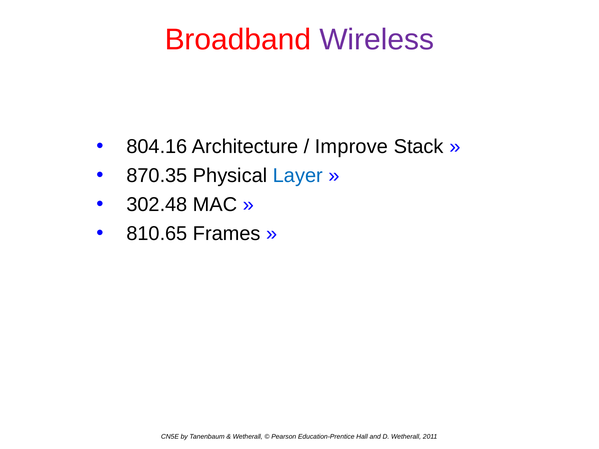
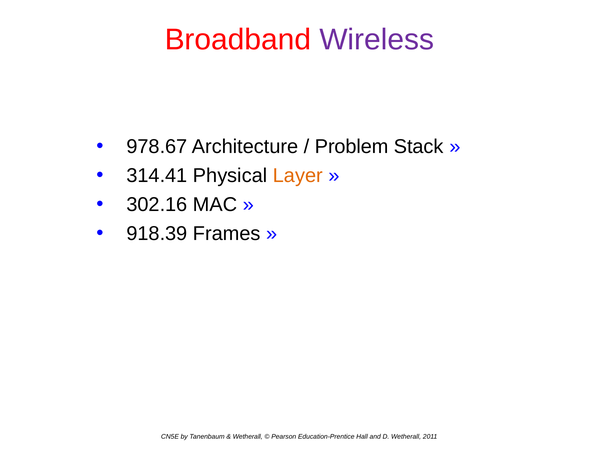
804.16: 804.16 -> 978.67 (157, 147)
Improve: Improve -> Problem (352, 147)
870.35: 870.35 -> 314.41 (157, 176)
Layer colour: blue -> orange (298, 176)
302.48: 302.48 -> 302.16 (157, 205)
810.65: 810.65 -> 918.39 (157, 234)
